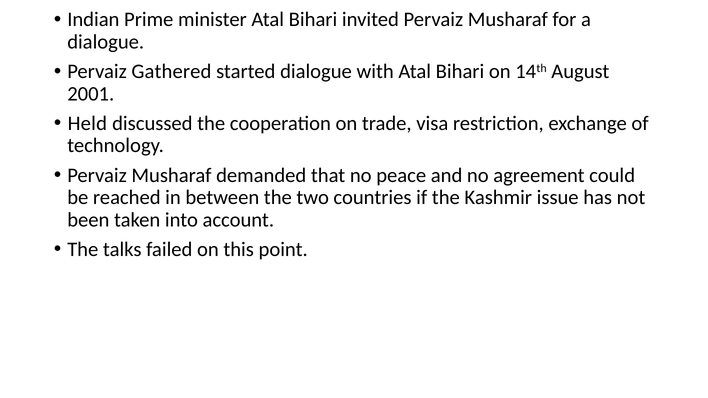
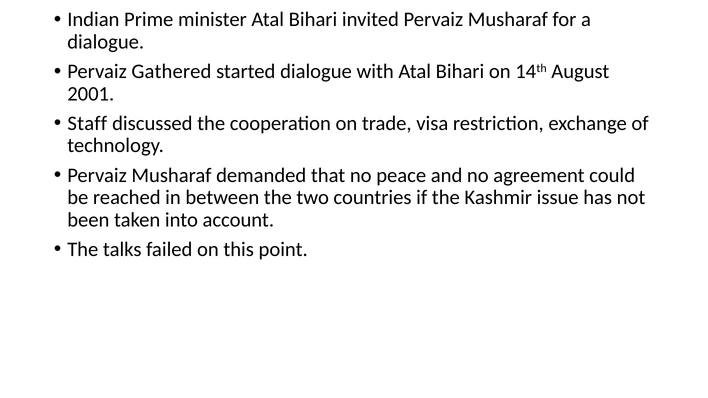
Held: Held -> Staff (87, 123)
